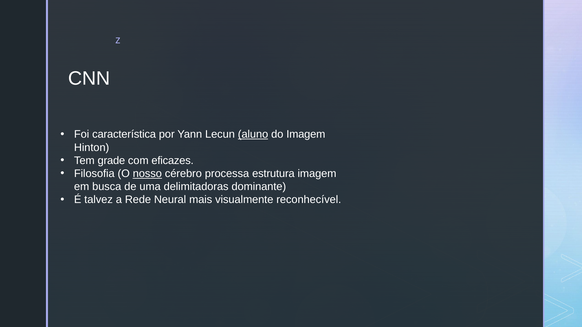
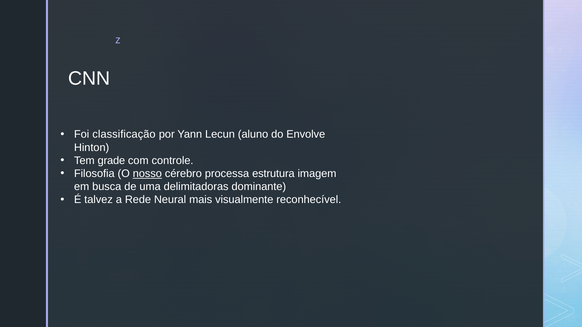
característica: característica -> classificação (124, 134)
aluno underline: present -> none (253, 134)
do Imagem: Imagem -> Envolve (306, 134)
eficazes: eficazes -> controle (173, 161)
